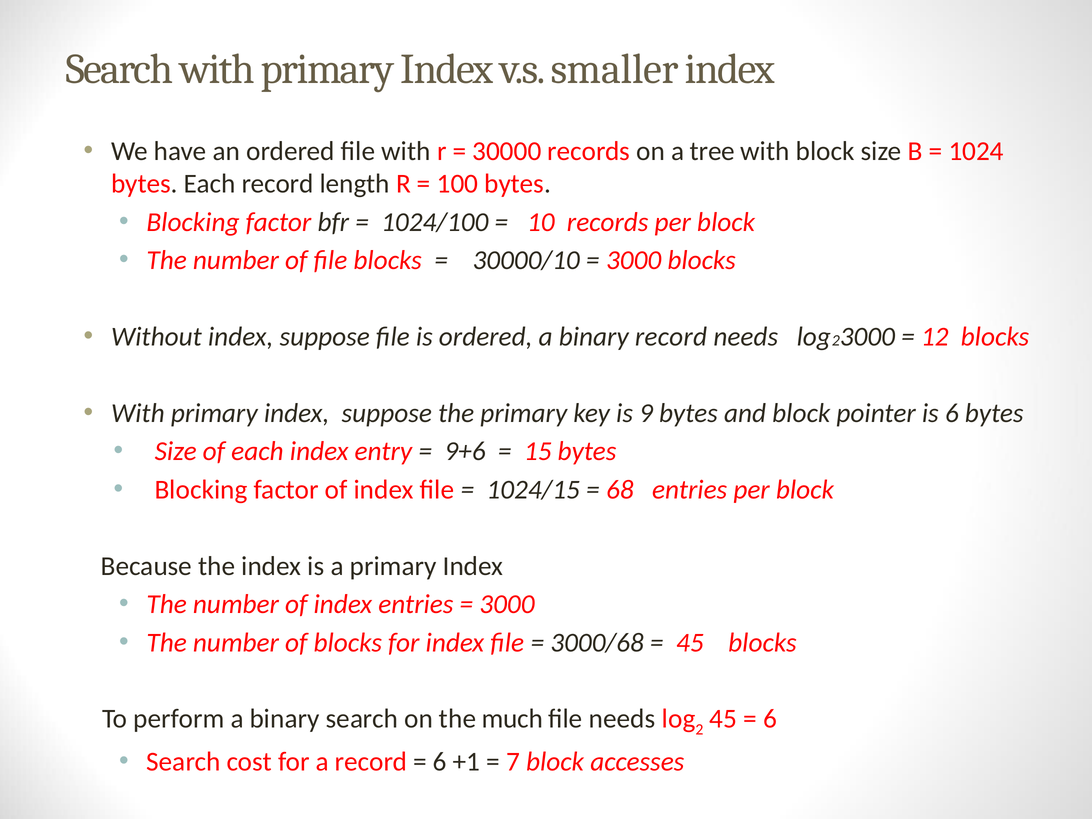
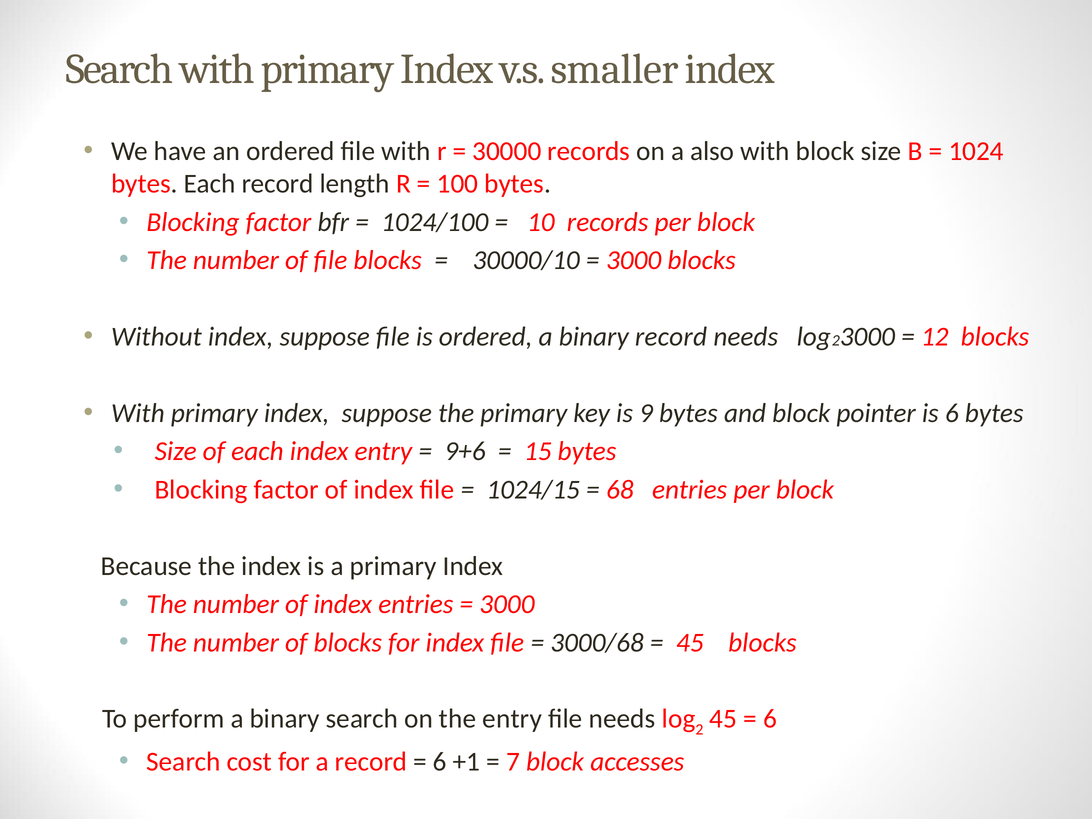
tree: tree -> also (712, 151)
the much: much -> entry (512, 719)
